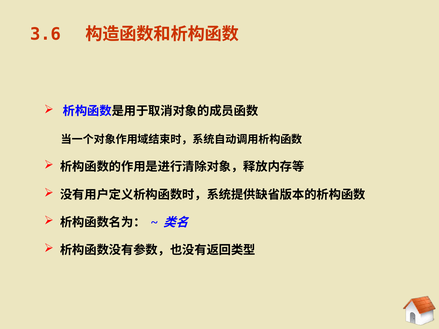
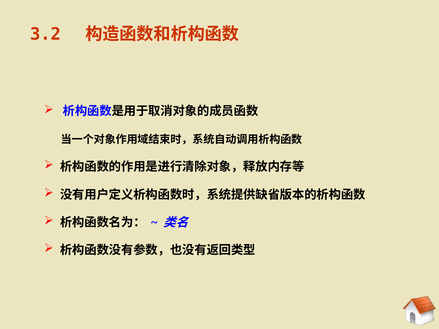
3.6: 3.6 -> 3.2 (45, 34)
